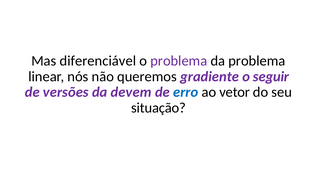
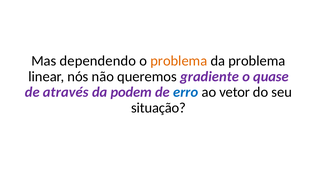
diferenciável: diferenciável -> dependendo (98, 61)
problema colour: purple -> orange (179, 61)
seguir: seguir -> quase (271, 77)
versões: versões -> através (66, 92)
devem: devem -> podem (131, 92)
